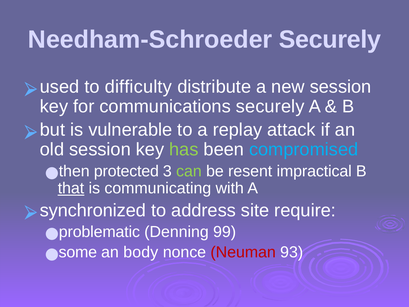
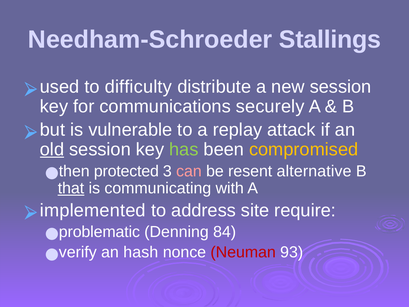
Needham-Schroeder Securely: Securely -> Stallings (330, 40)
old underline: none -> present (52, 149)
compromised colour: light blue -> yellow (304, 149)
can colour: light green -> pink (189, 171)
impractical: impractical -> alternative (314, 171)
synchronized: synchronized -> implemented (93, 210)
99: 99 -> 84 (225, 232)
some: some -> verify (78, 252)
body: body -> hash (141, 252)
